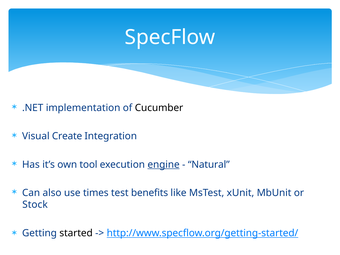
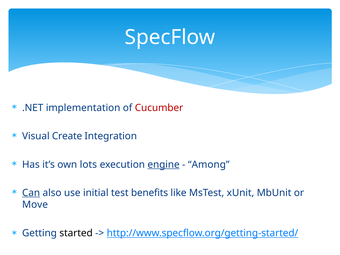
Cucumber colour: black -> red (159, 108)
tool: tool -> lots (88, 164)
Natural: Natural -> Among (209, 164)
Can underline: none -> present (31, 193)
times: times -> initial (96, 193)
Stock: Stock -> Move (35, 205)
